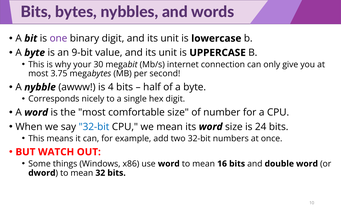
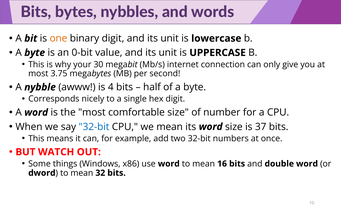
one colour: purple -> orange (58, 38)
9-bit: 9-bit -> 0-bit (82, 53)
24: 24 -> 37 (261, 127)
